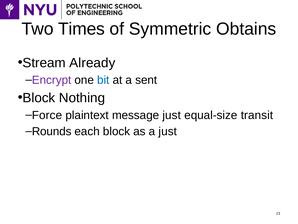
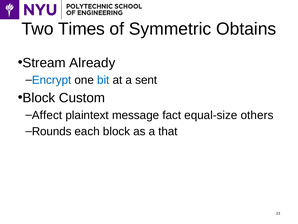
Encrypt colour: purple -> blue (52, 80)
Nothing: Nothing -> Custom (82, 98)
Force: Force -> Affect (47, 115)
message just: just -> fact (172, 115)
transit: transit -> others (257, 115)
a just: just -> that (168, 131)
